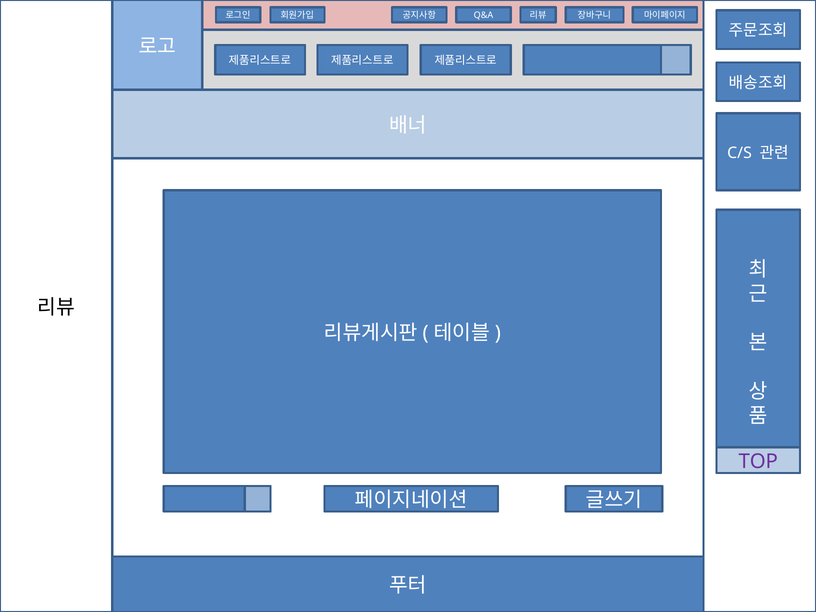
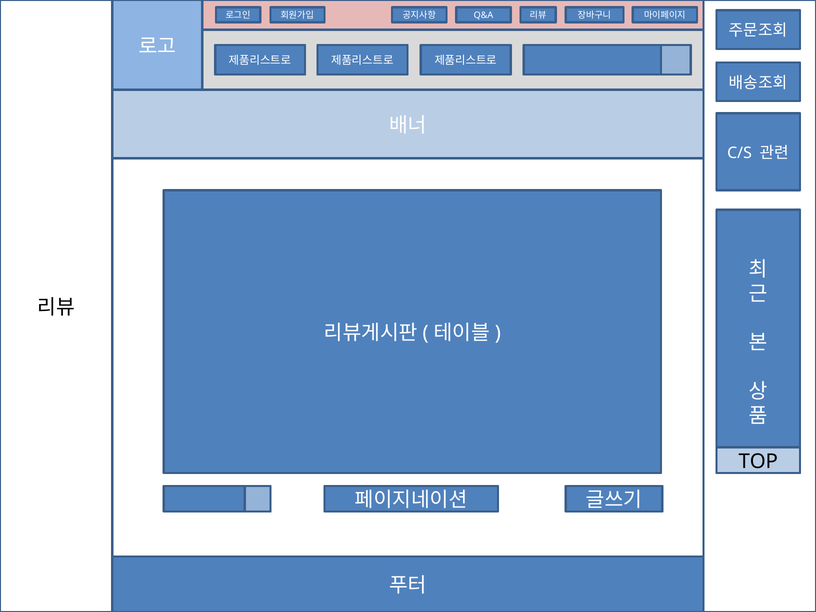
TOP colour: purple -> black (758, 462)
